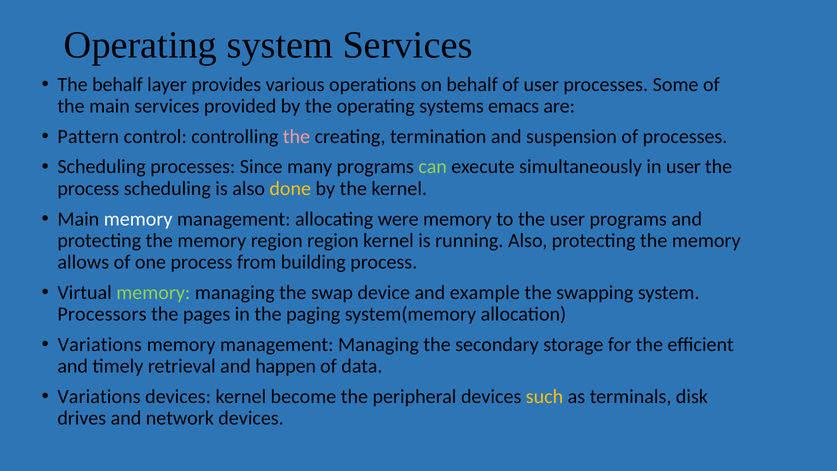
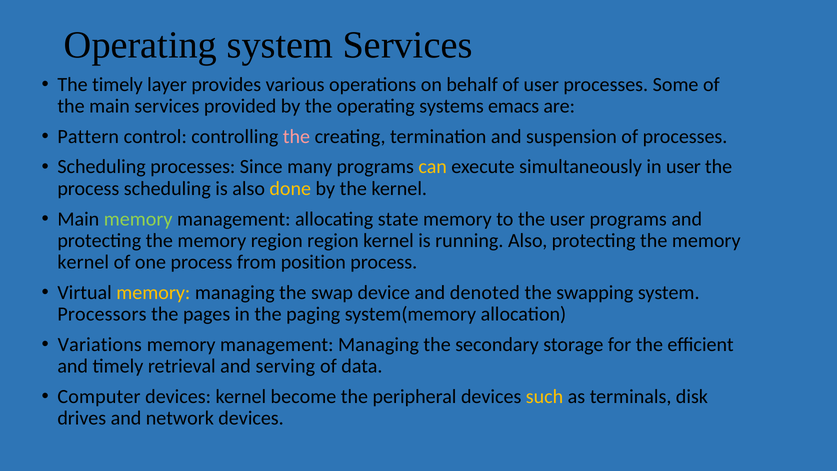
The behalf: behalf -> timely (117, 84)
can colour: light green -> yellow (433, 167)
memory colour: white -> light green (138, 219)
were: were -> state (398, 219)
allows: allows -> kernel (83, 262)
building: building -> position (313, 262)
memory colour: light green -> yellow (153, 293)
example: example -> denoted (485, 293)
happen: happen -> serving (285, 366)
Variations: Variations -> Computer (99, 397)
